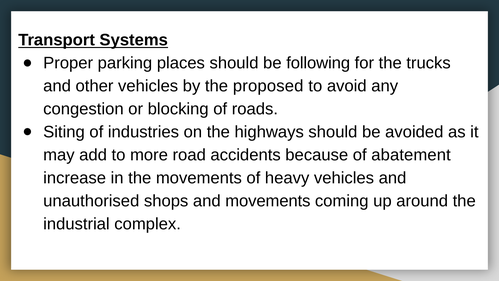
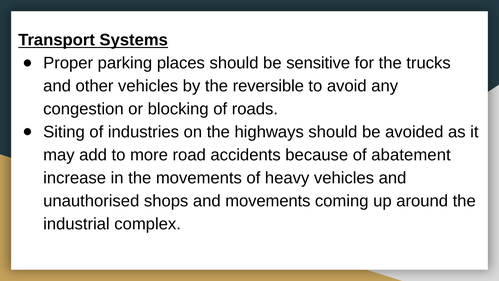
following: following -> sensitive (318, 63)
proposed: proposed -> reversible (268, 86)
